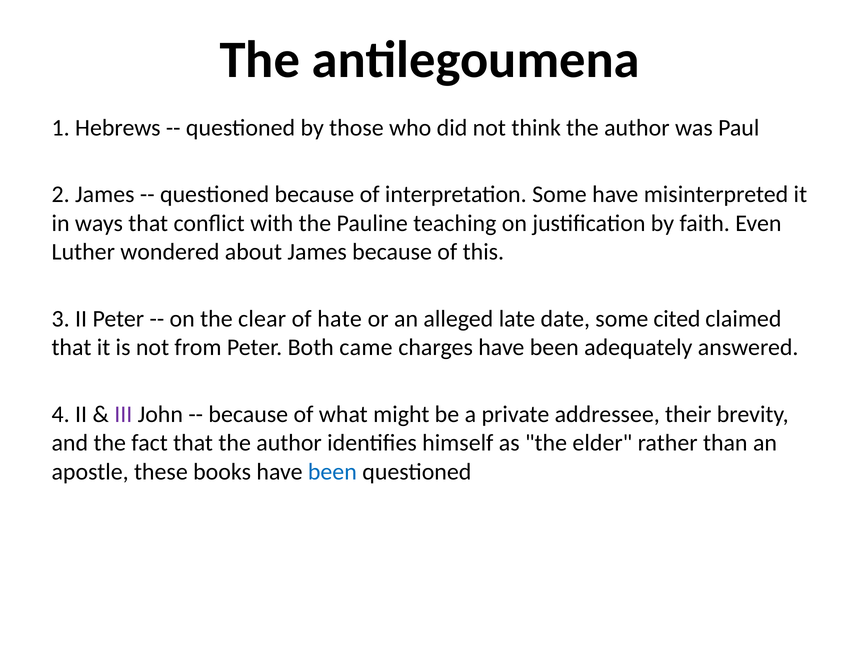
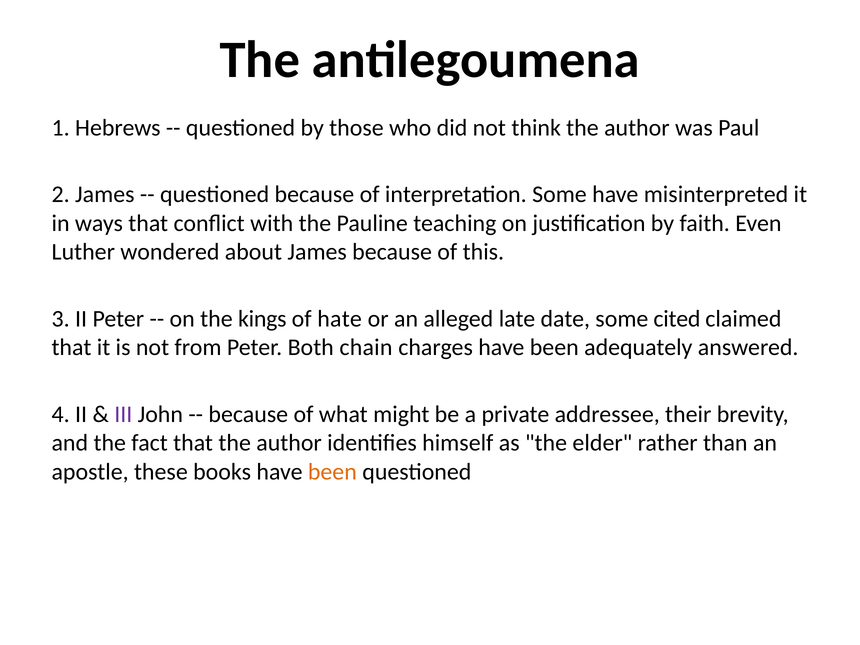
clear: clear -> kings (262, 319)
came: came -> chain (366, 348)
been colour: blue -> orange (332, 472)
